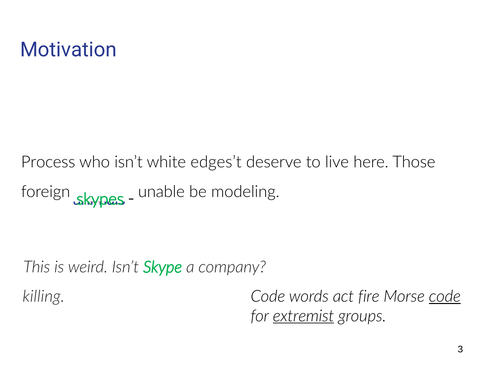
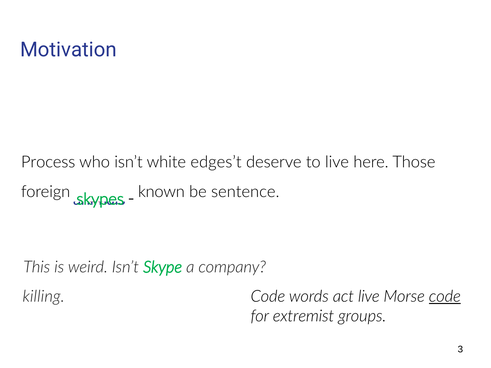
unable: unable -> known (161, 192)
modeling: modeling -> sentence (245, 192)
act fire: fire -> live (369, 297)
extremist underline: present -> none (303, 316)
